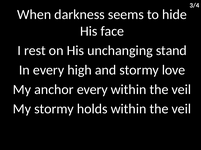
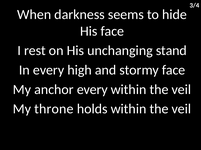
stormy love: love -> face (174, 70)
My stormy: stormy -> throne (54, 109)
